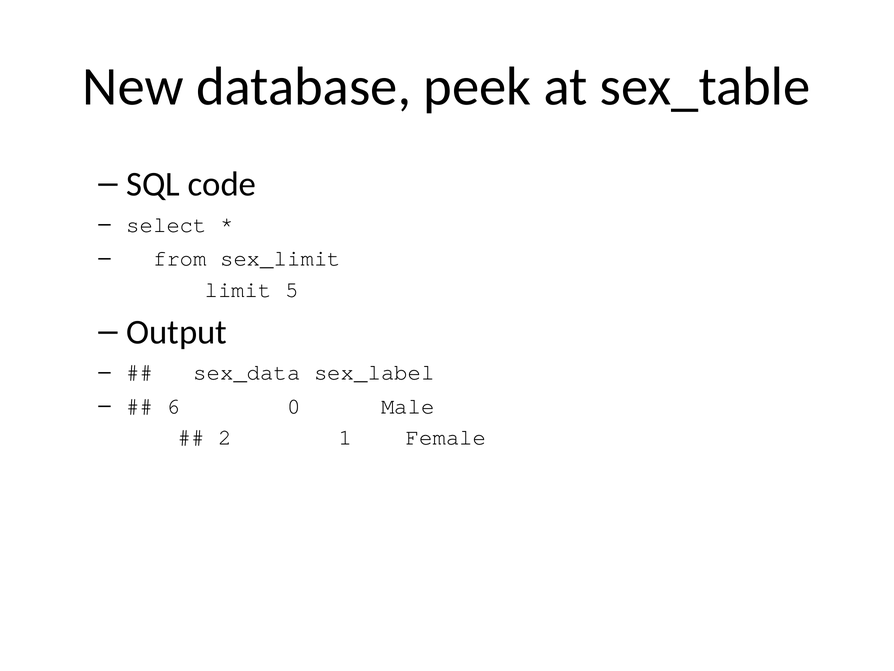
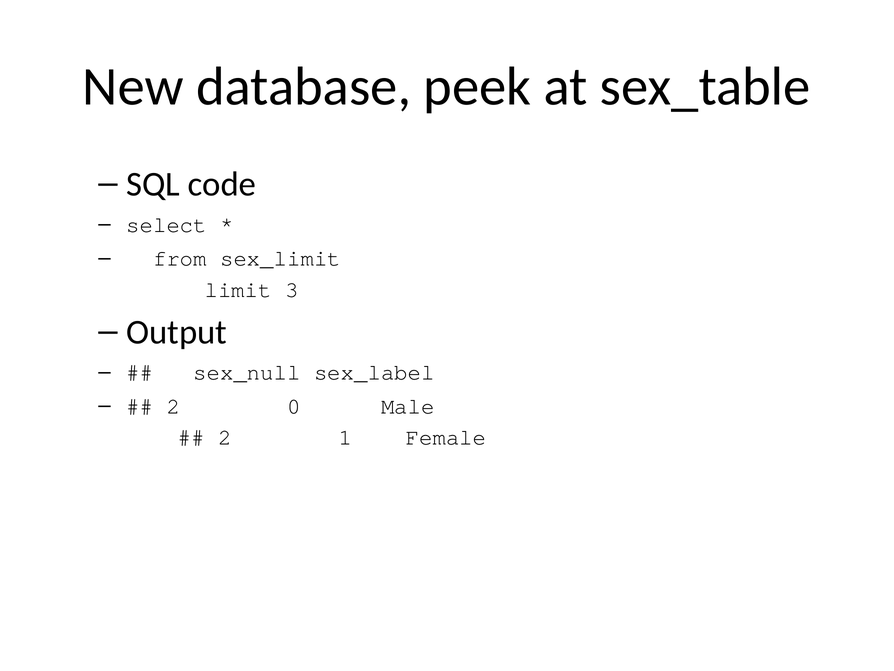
5: 5 -> 3 (292, 290)
sex_data: sex_data -> sex_null (247, 372)
6: 6 -> 2 (173, 406)
